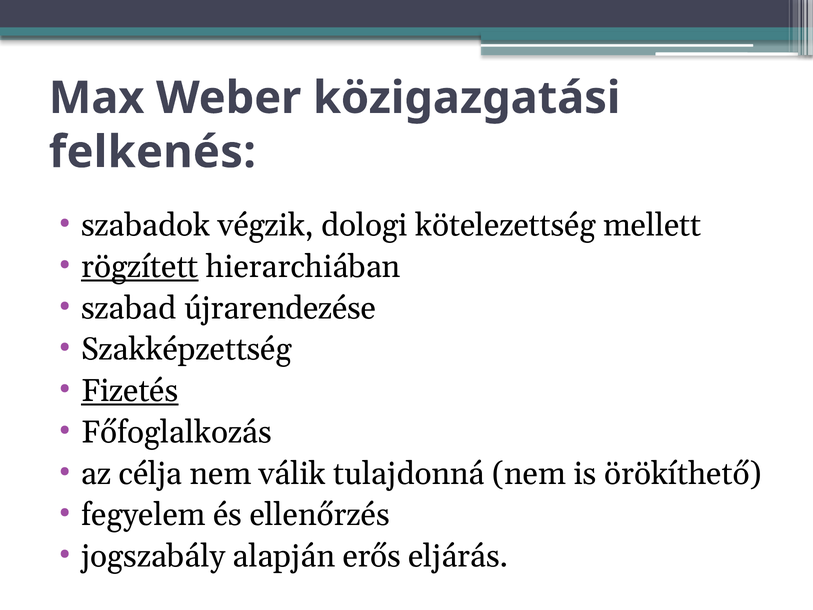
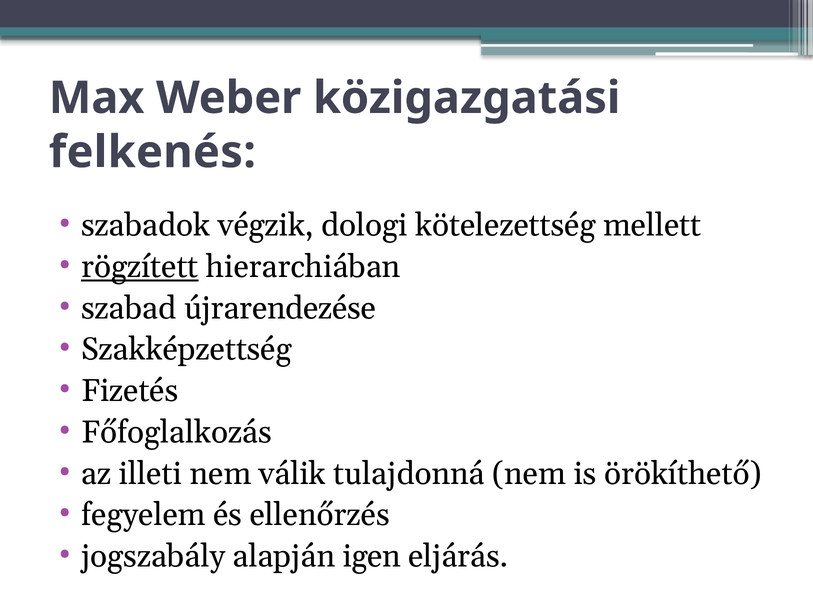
Fizetés underline: present -> none (130, 391)
célja: célja -> illeti (150, 473)
erős: erős -> igen (372, 556)
